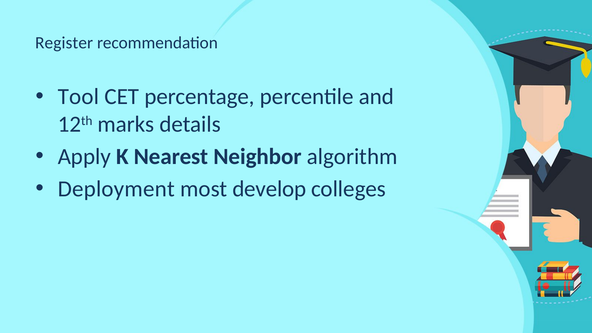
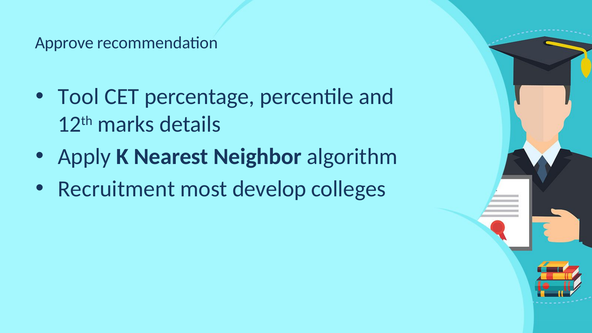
Register: Register -> Approve (64, 43)
Deployment: Deployment -> Recruitment (116, 189)
